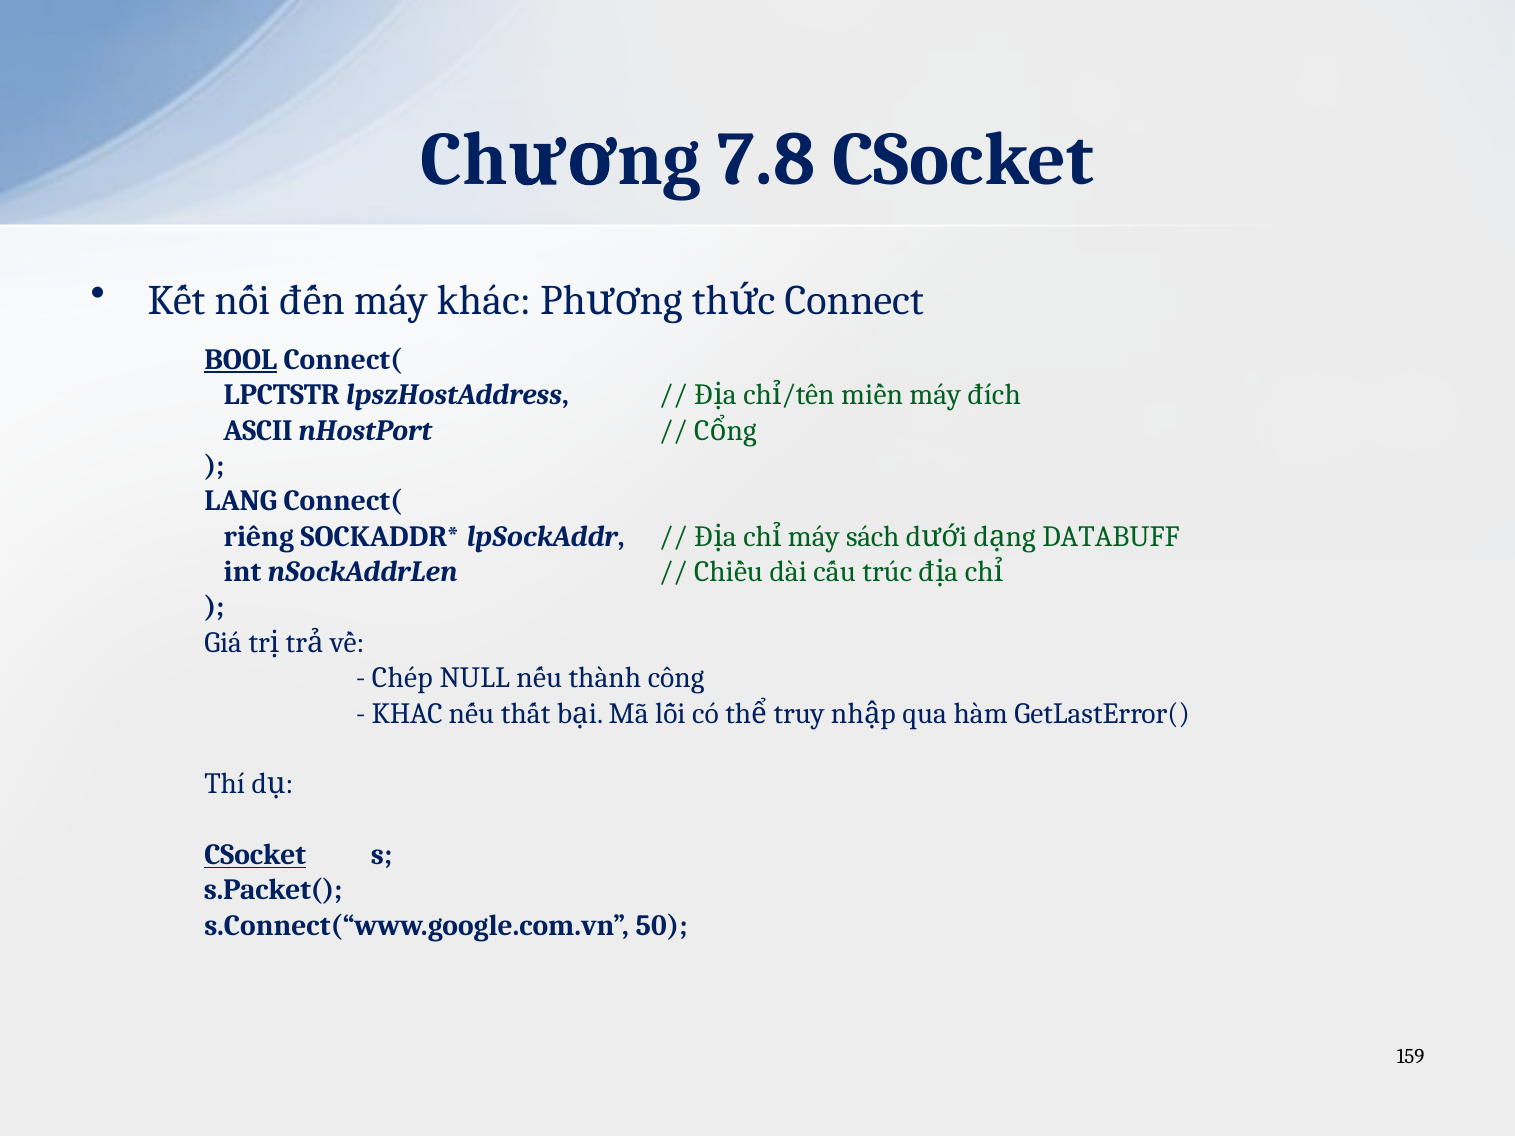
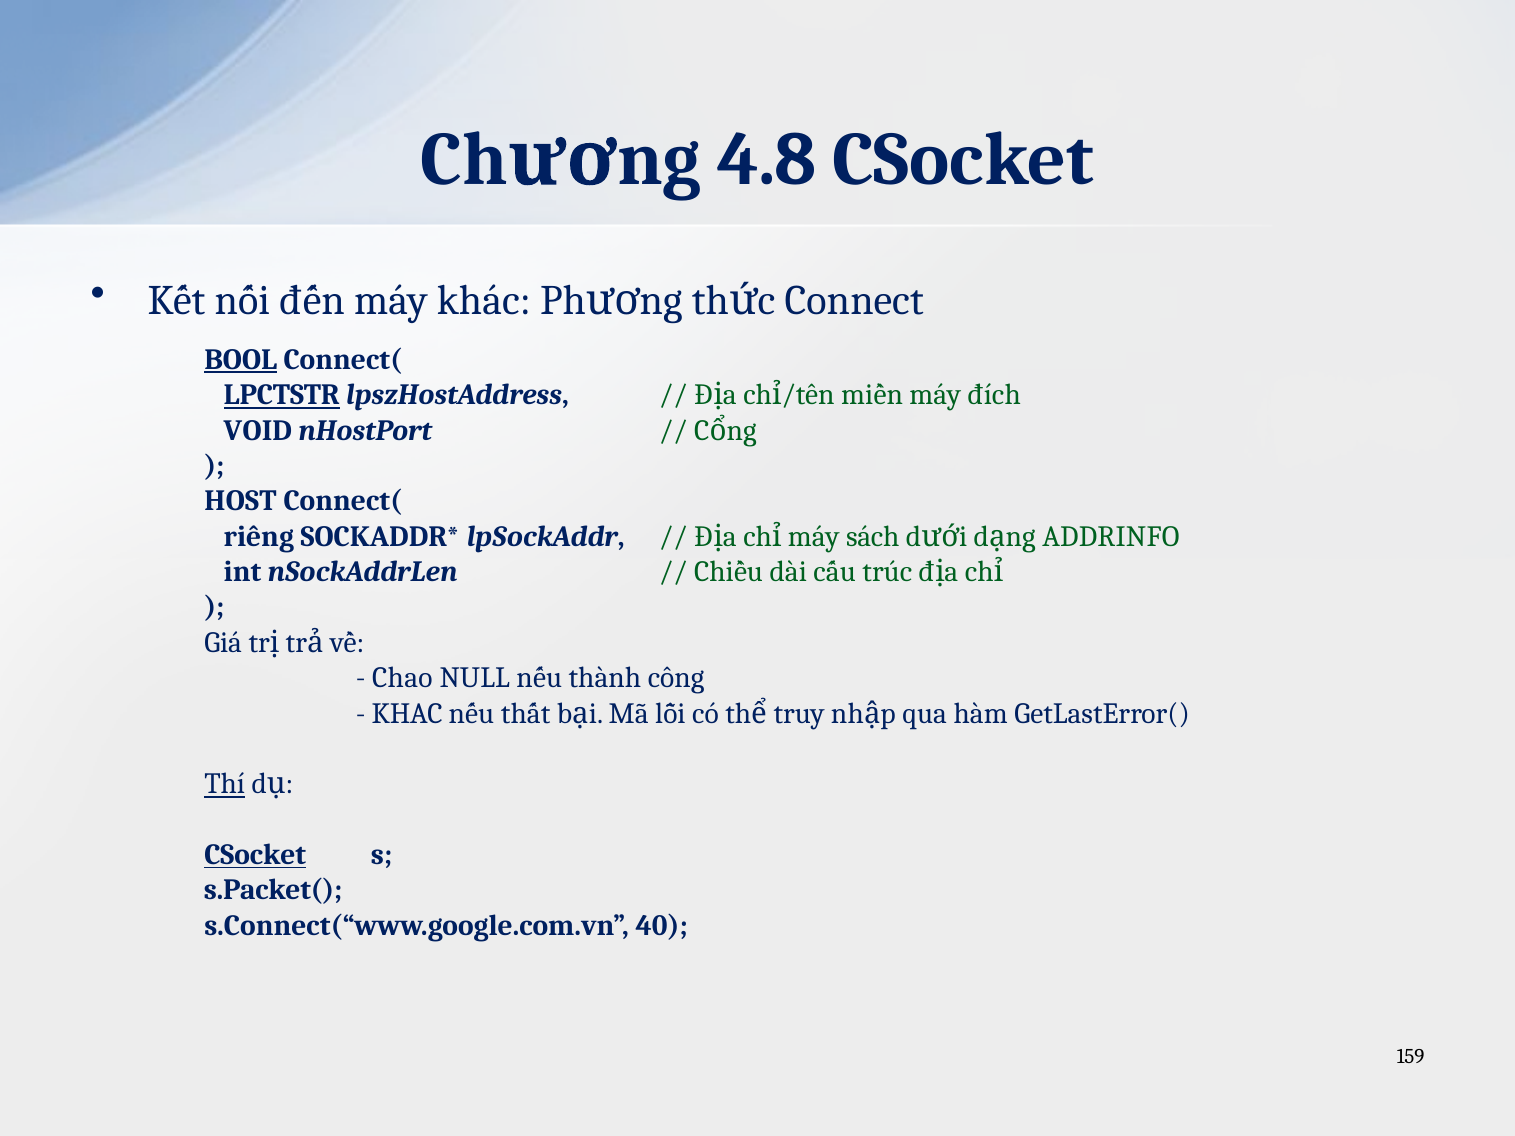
7.8: 7.8 -> 4.8 (767, 160)
LPCTSTR underline: none -> present (282, 395)
ASCII: ASCII -> VOID (258, 431)
LANG: LANG -> HOST (241, 501)
DATABUFF: DATABUFF -> ADDRINFO (1111, 537)
Chép: Chép -> Chao (402, 678)
Thí underline: none -> present (225, 784)
50: 50 -> 40 (662, 926)
